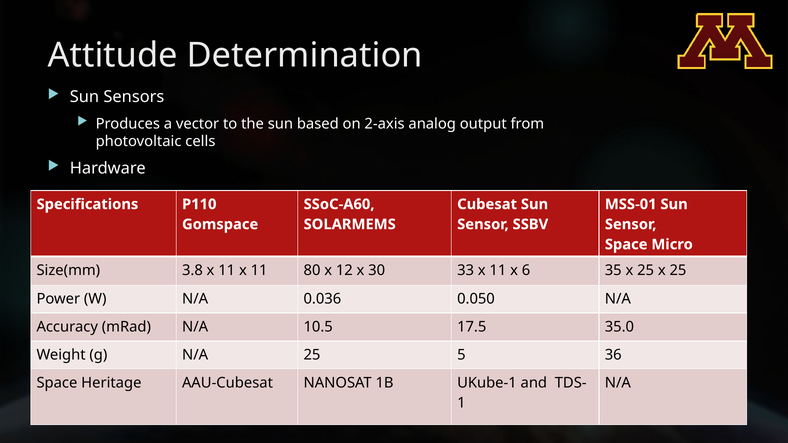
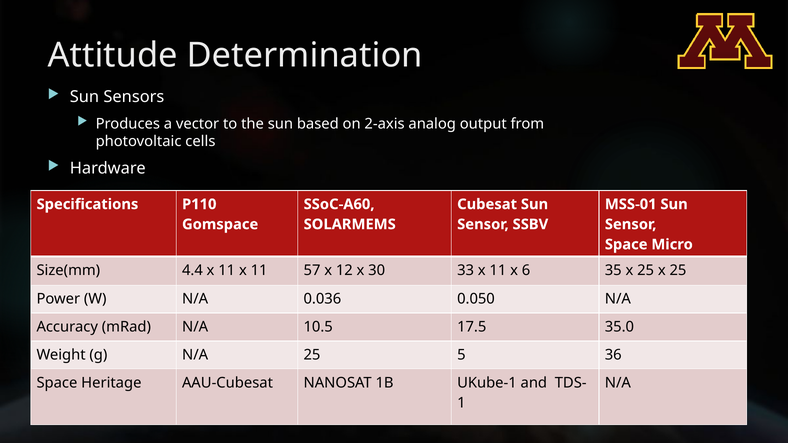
3.8: 3.8 -> 4.4 (192, 271)
80: 80 -> 57 (312, 271)
